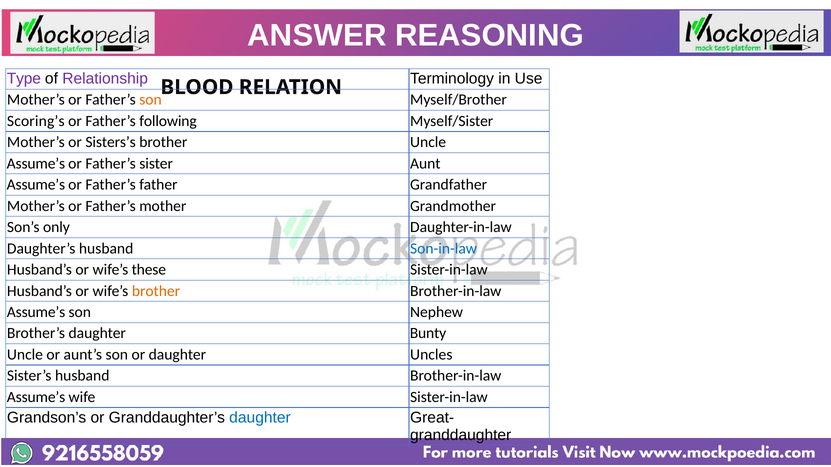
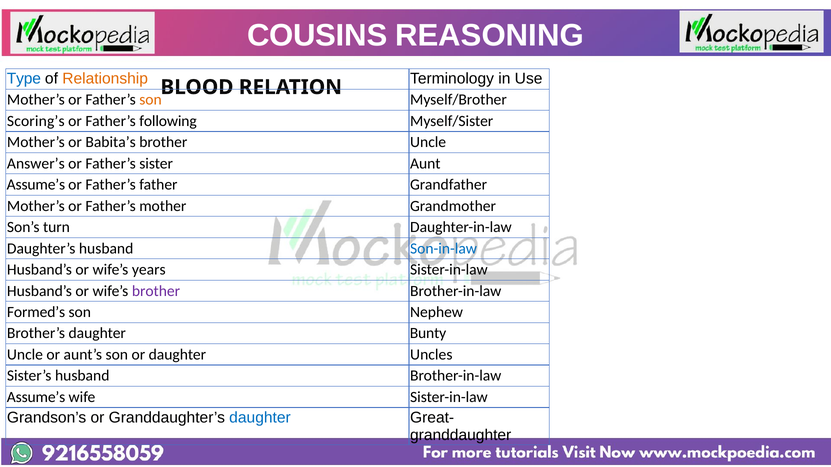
ANSWER: ANSWER -> COUSINS (317, 36)
Type colour: purple -> blue (24, 79)
Relationship colour: purple -> orange (105, 79)
Sisters’s: Sisters’s -> Babita’s (111, 142)
Assume’s: Assume’s -> Answer’s (36, 164)
only: only -> turn (56, 227)
these: these -> years (149, 270)
brother colour: orange -> purple (156, 291)
Assume’s: Assume’s -> Formed’s (36, 312)
